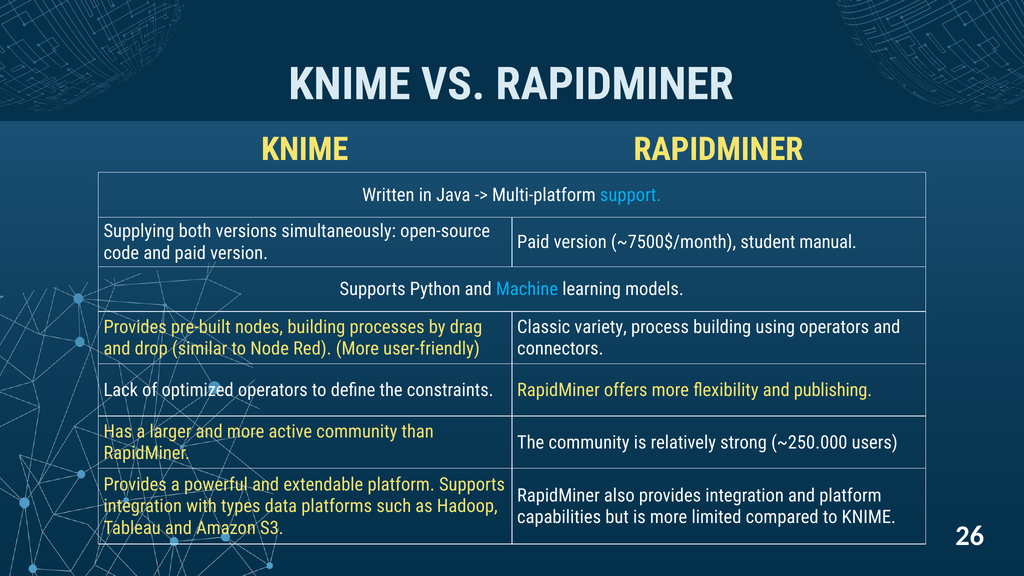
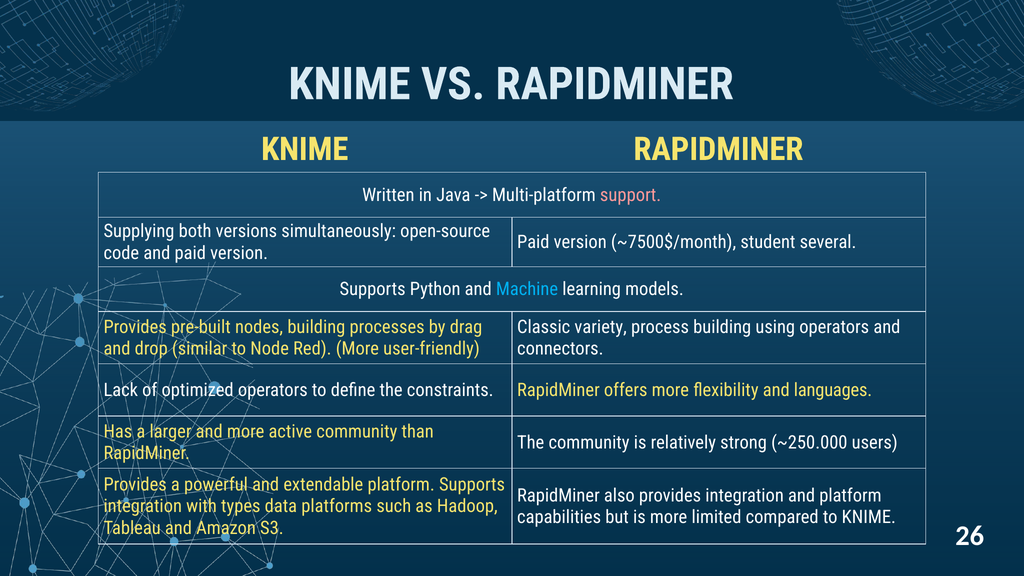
support colour: light blue -> pink (631, 195)
manual: manual -> several (828, 242)
publishing: publishing -> languages (833, 390)
